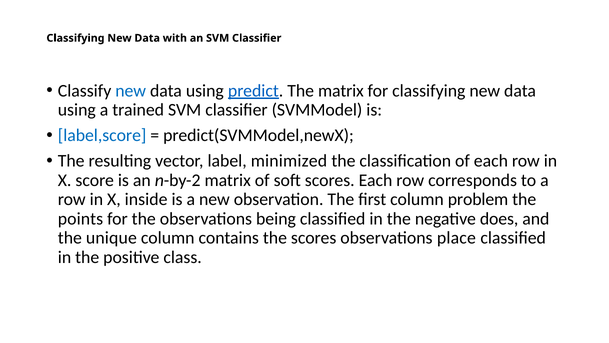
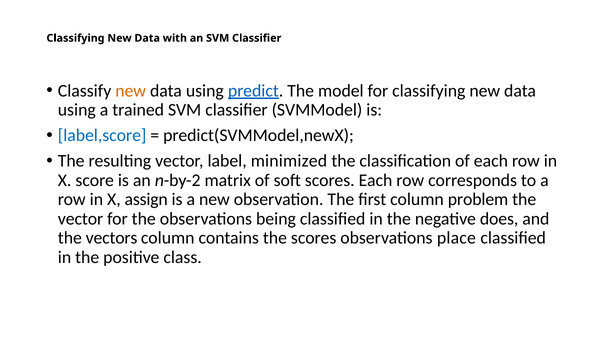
new colour: blue -> orange (131, 91)
The matrix: matrix -> model (341, 91)
inside: inside -> assign (146, 199)
points: points -> vector (81, 218)
unique: unique -> vectors (112, 238)
